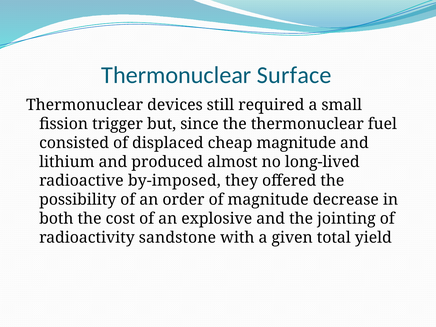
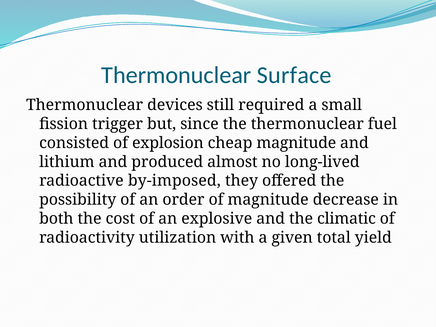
displaced: displaced -> explosion (168, 143)
jointing: jointing -> climatic (347, 219)
sandstone: sandstone -> utilization (177, 238)
